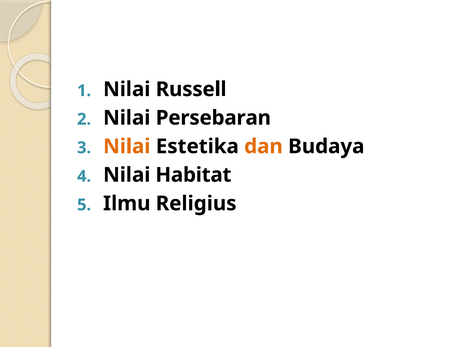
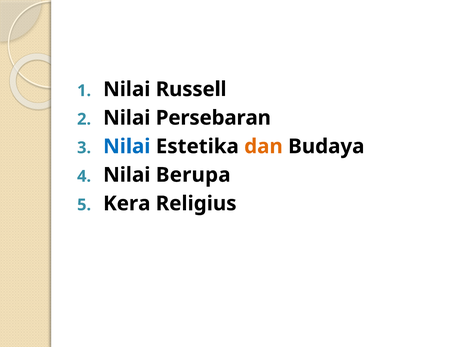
Nilai colour: orange -> blue (127, 146)
Habitat: Habitat -> Berupa (193, 175)
Ilmu: Ilmu -> Kera (127, 203)
